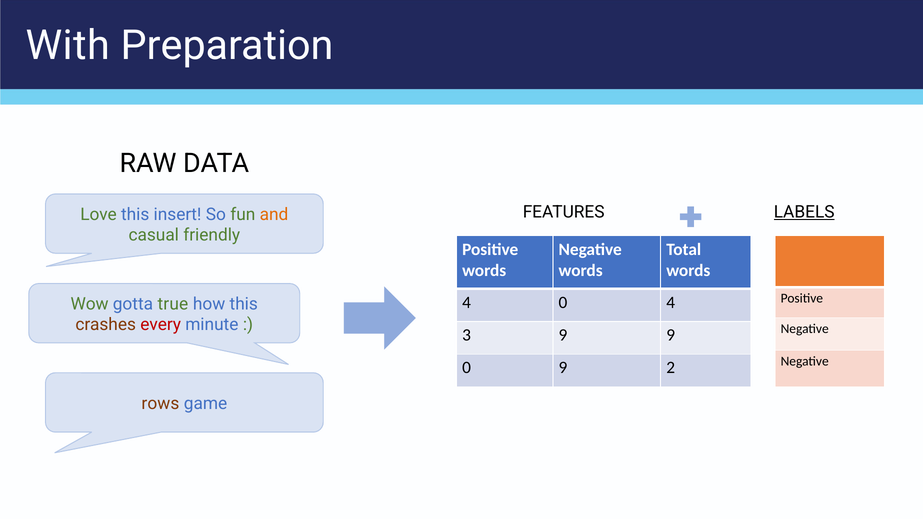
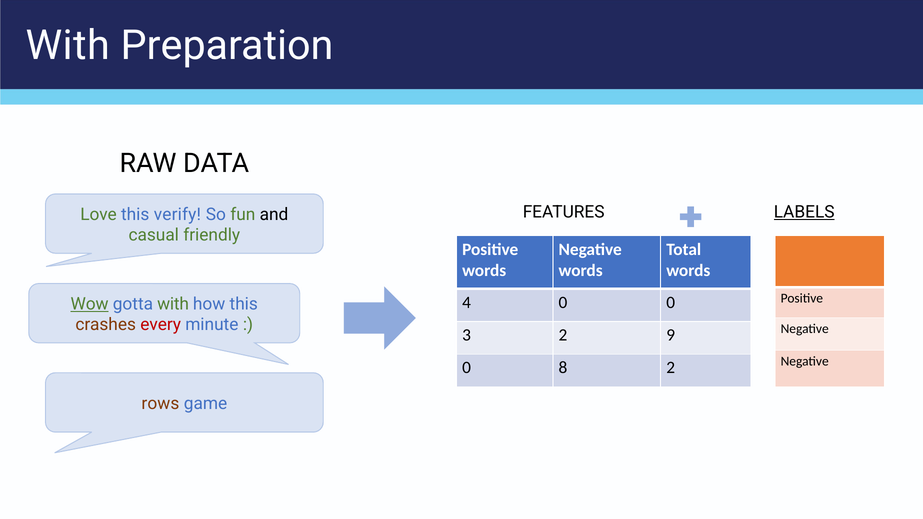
insert: insert -> verify (177, 215)
and colour: orange -> black (274, 215)
0 4: 4 -> 0 (671, 303)
Wow underline: none -> present (90, 304)
gotta true: true -> with (173, 304)
3 9: 9 -> 2 (563, 335)
0 9: 9 -> 8 (563, 368)
